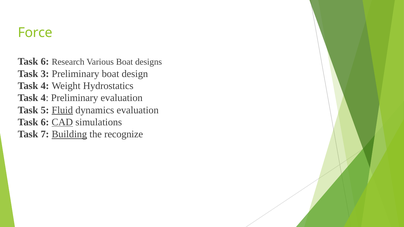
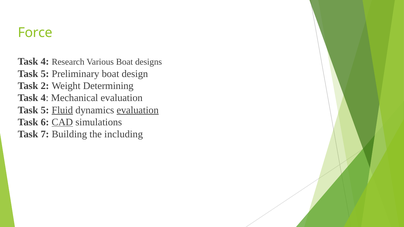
6: 6 -> 4 (45, 62)
3: 3 -> 5 (45, 74)
4: 4 -> 2 (45, 86)
Hydrostatics: Hydrostatics -> Determining (108, 86)
4 Preliminary: Preliminary -> Mechanical (75, 98)
evaluation underline: none -> present (138, 110)
Building underline: present -> none (69, 134)
recognize: recognize -> including (124, 134)
